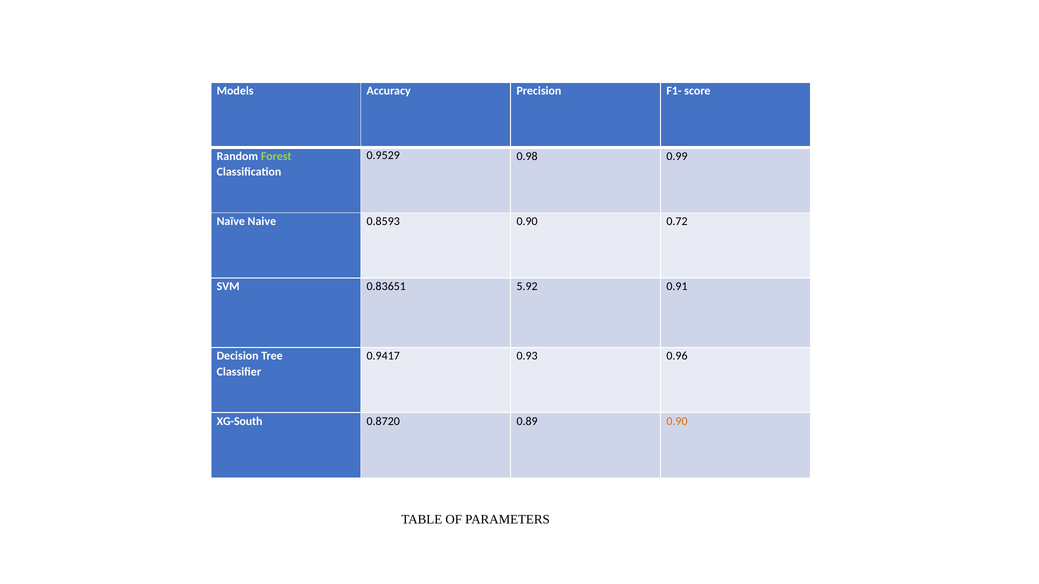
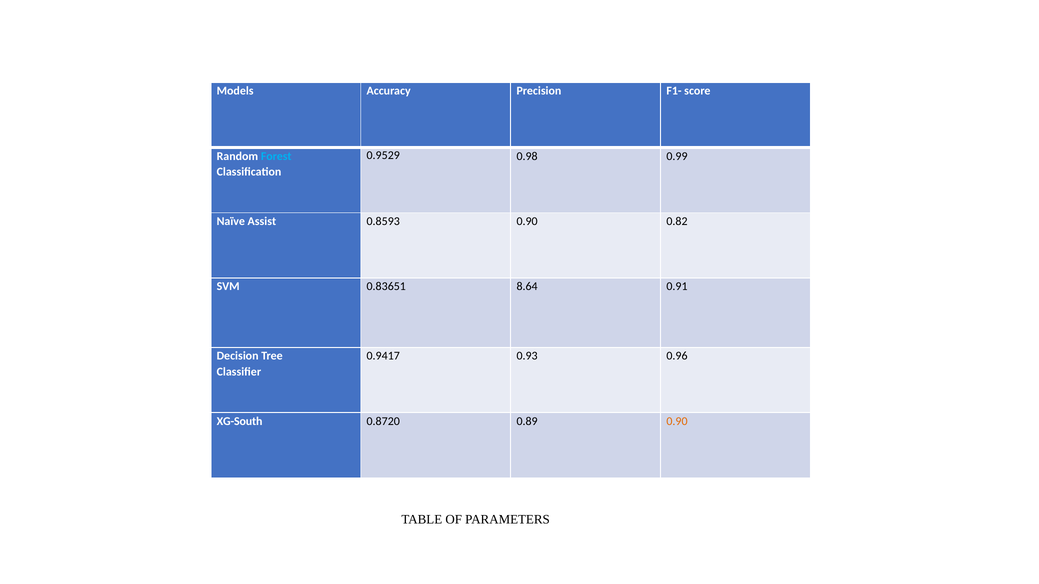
Forest colour: light green -> light blue (276, 156)
Naive: Naive -> Assist (262, 221)
0.72: 0.72 -> 0.82 (677, 221)
5.92: 5.92 -> 8.64 (527, 287)
